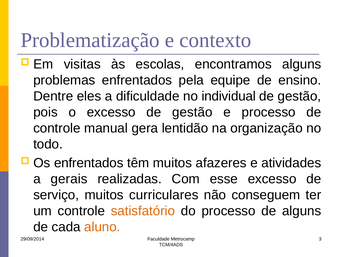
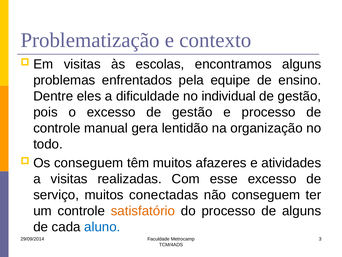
Os enfrentados: enfrentados -> conseguem (89, 163)
a gerais: gerais -> visitas (69, 179)
curriculares: curriculares -> conectadas (164, 194)
aluno colour: orange -> blue (102, 226)
